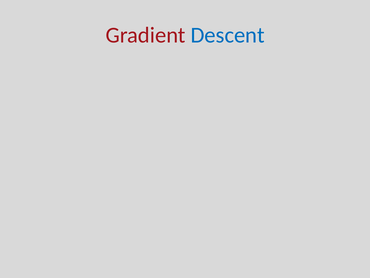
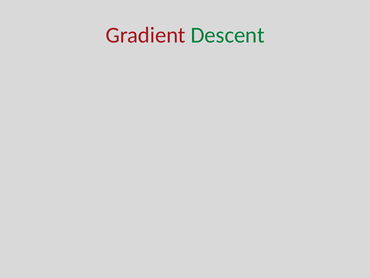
Descent colour: blue -> green (228, 35)
